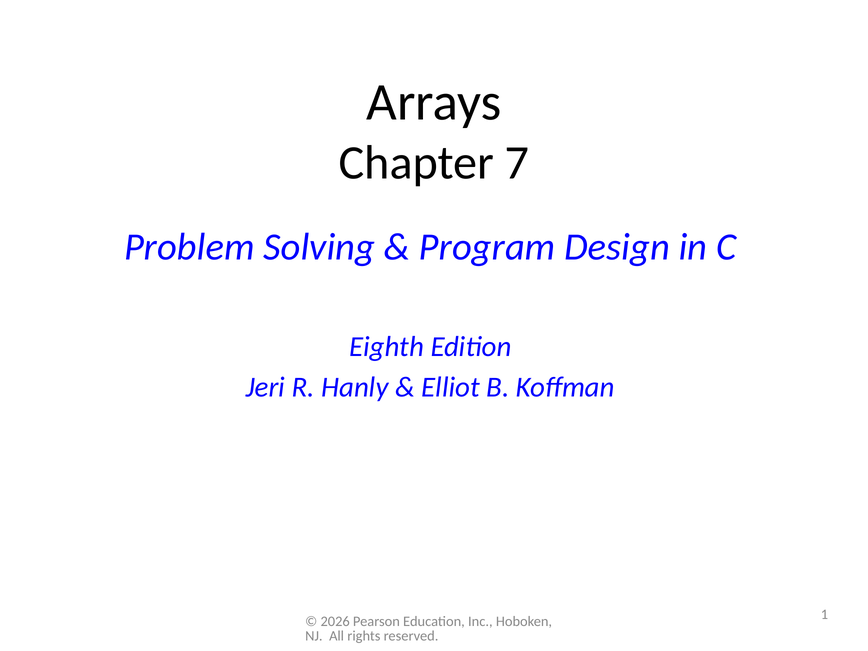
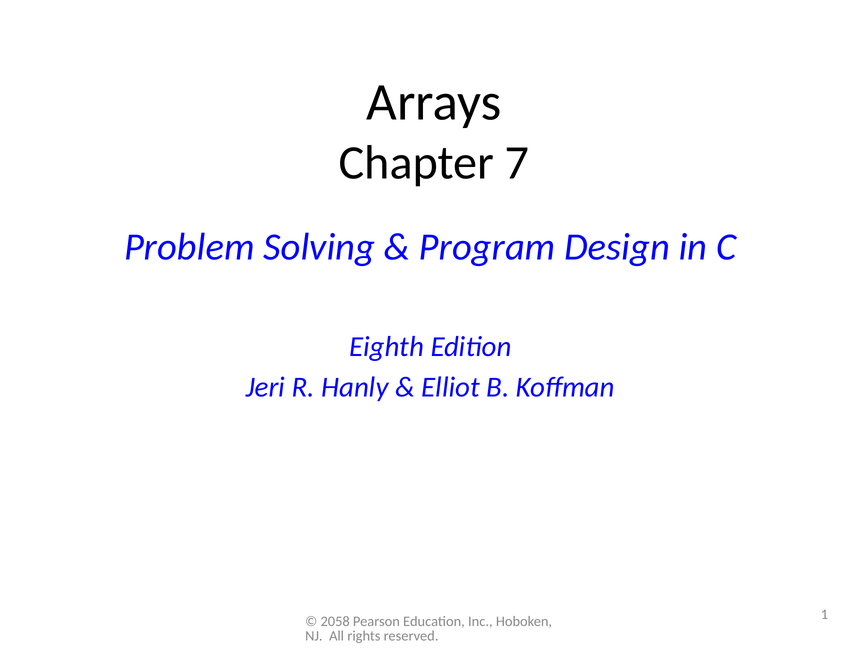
2026: 2026 -> 2058 (335, 622)
